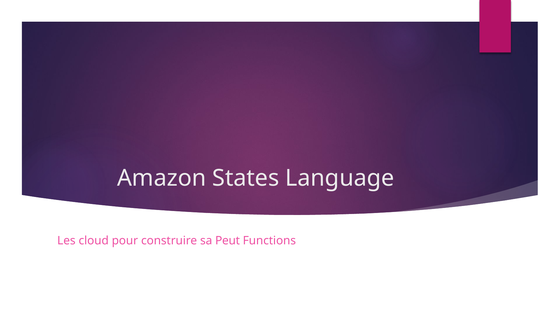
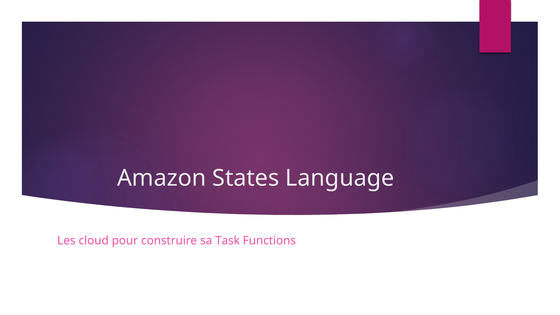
Peut: Peut -> Task (228, 241)
